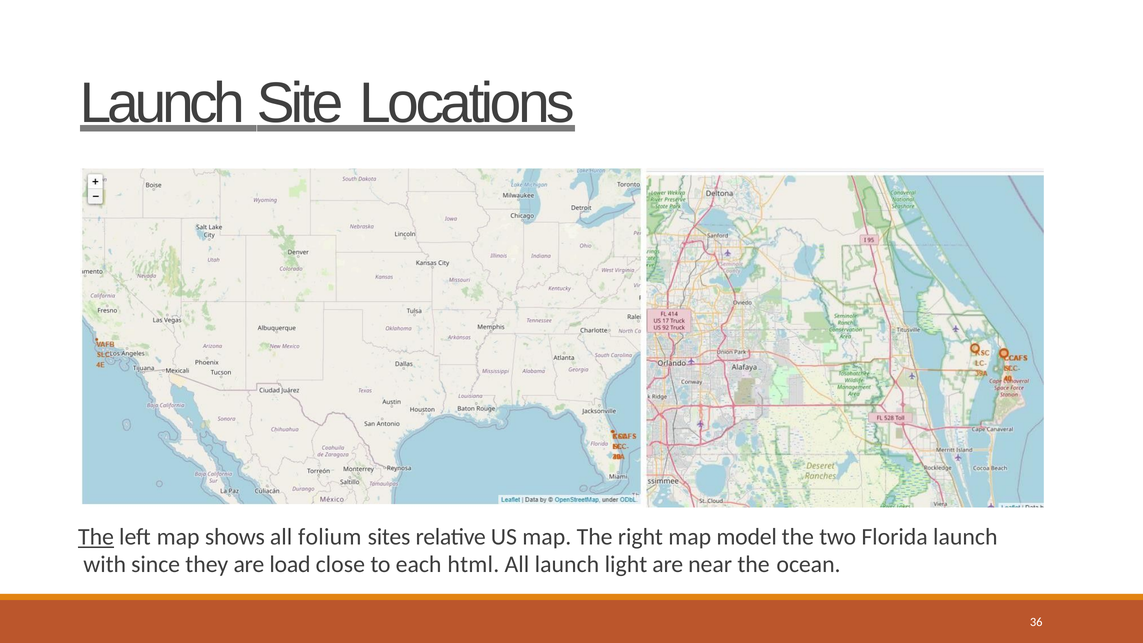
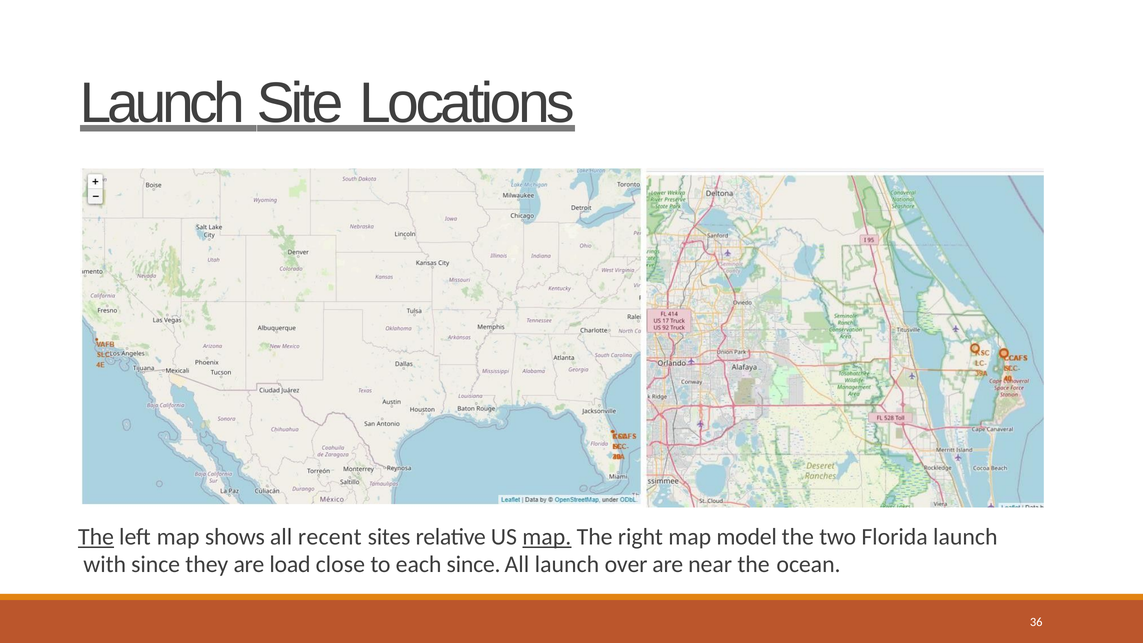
folium: folium -> recent (330, 537)
map underline: none -> present (547, 537)
each html: html -> since (474, 564)
light: light -> over (626, 564)
